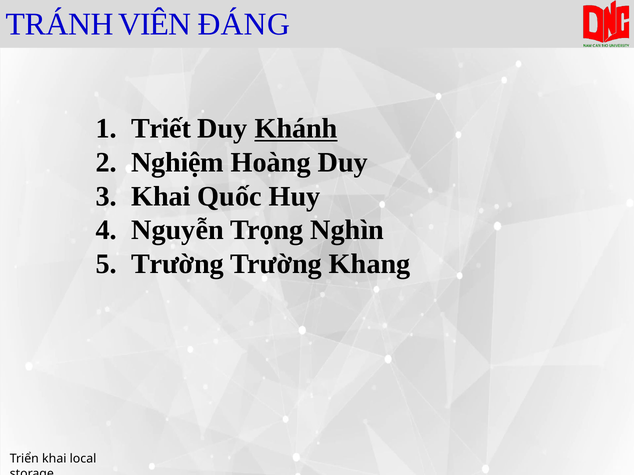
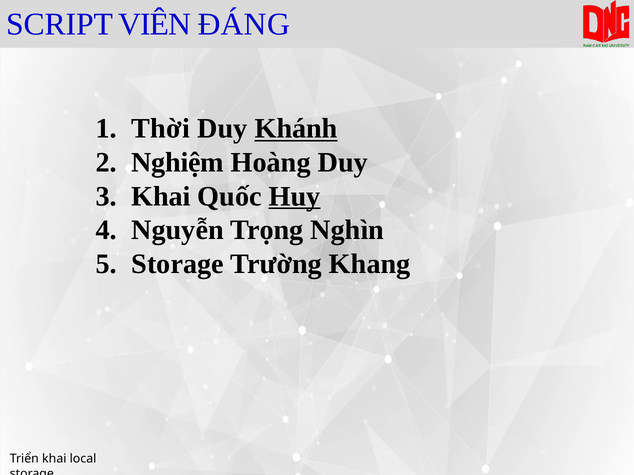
TRÁNH: TRÁNH -> SCRIPT (60, 25)
Triết: Triết -> Thời (161, 129)
Huy underline: none -> present (294, 196)
Trường: Trường -> Storage (178, 264)
